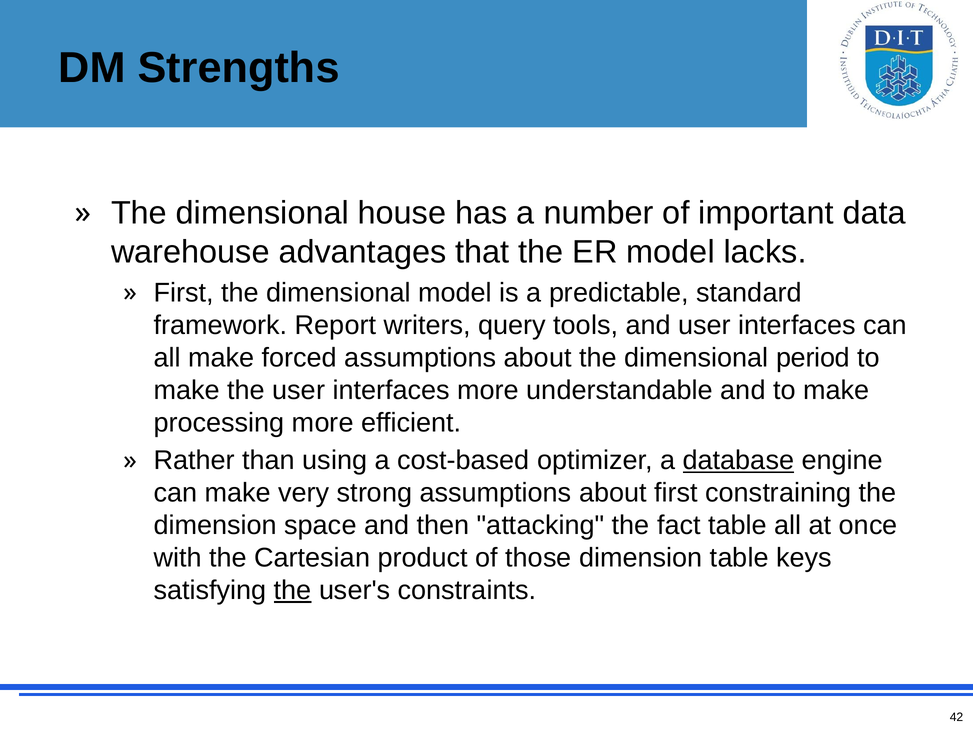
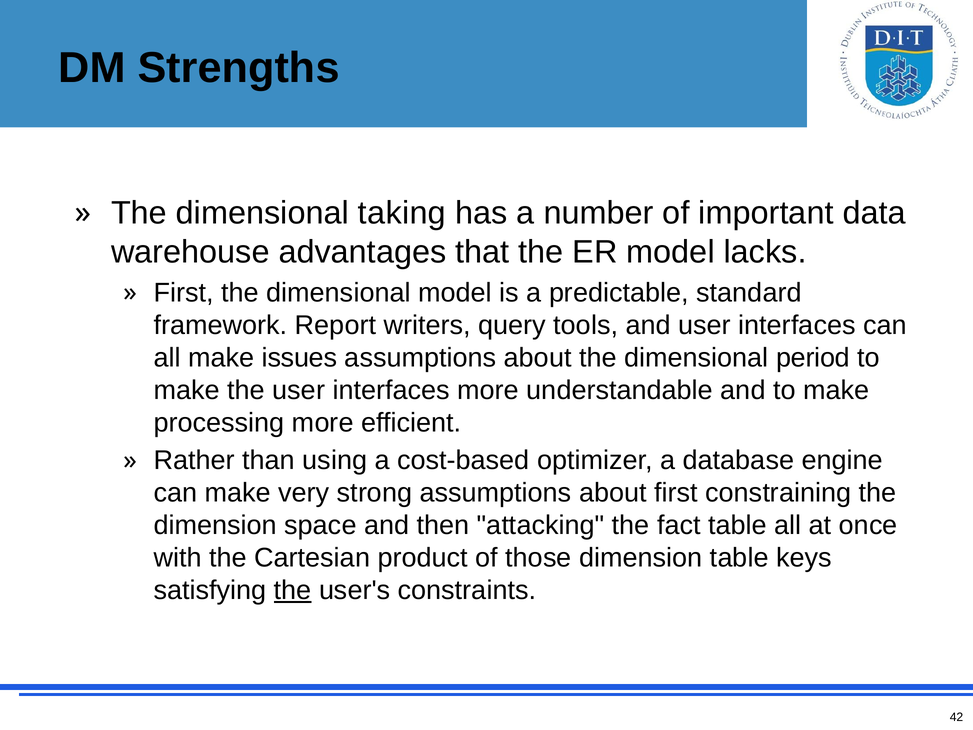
house: house -> taking (402, 213)
forced: forced -> issues (300, 358)
database underline: present -> none (738, 460)
